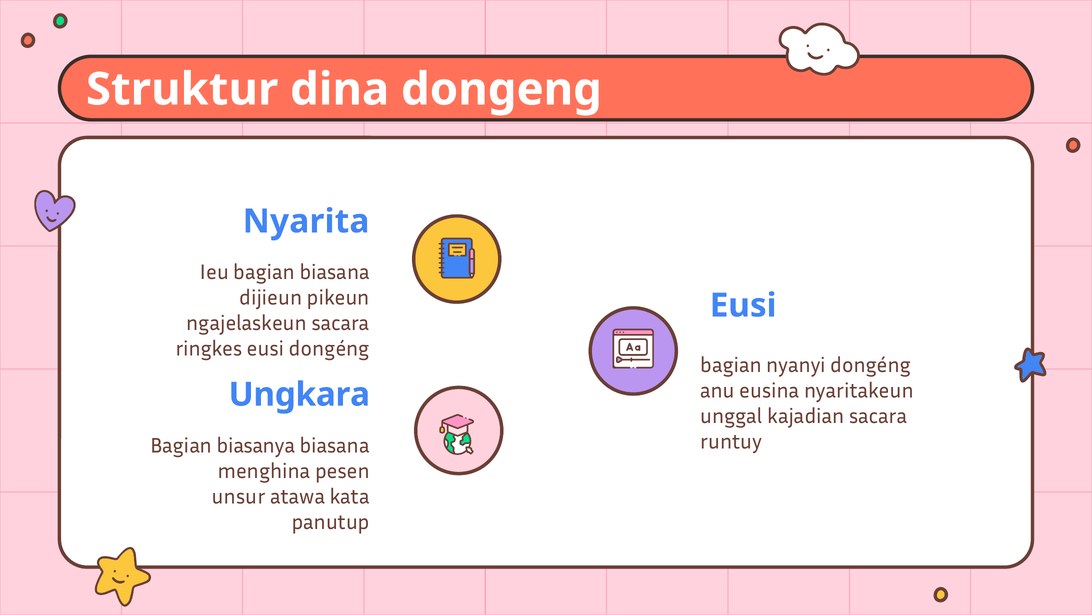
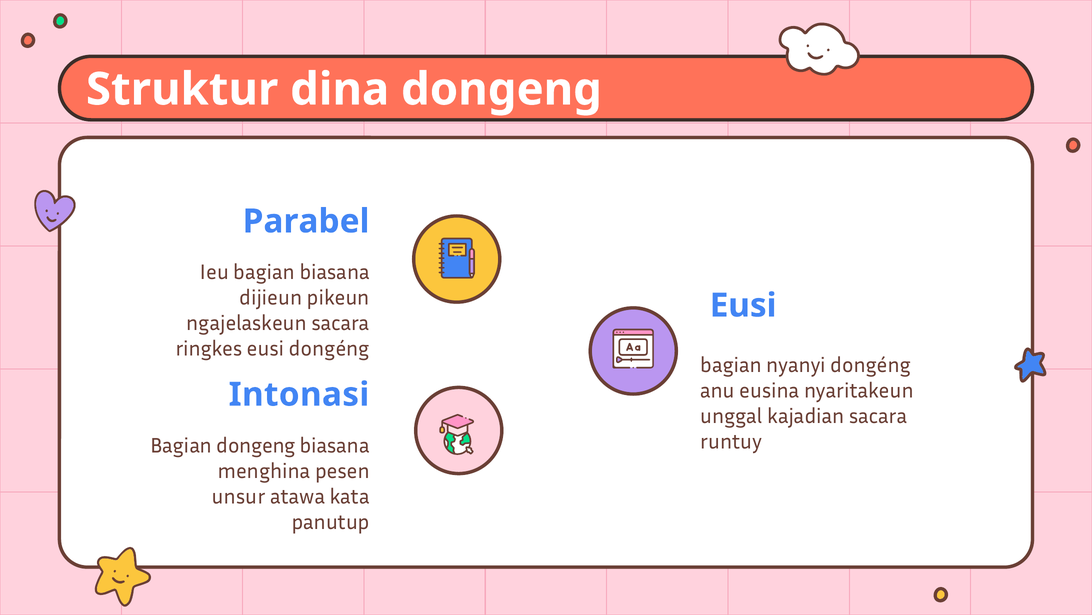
Nyarita: Nyarita -> Parabel (306, 221)
Ungkara: Ungkara -> Intonasi (299, 394)
Bagian biasanya: biasanya -> dongeng (256, 445)
